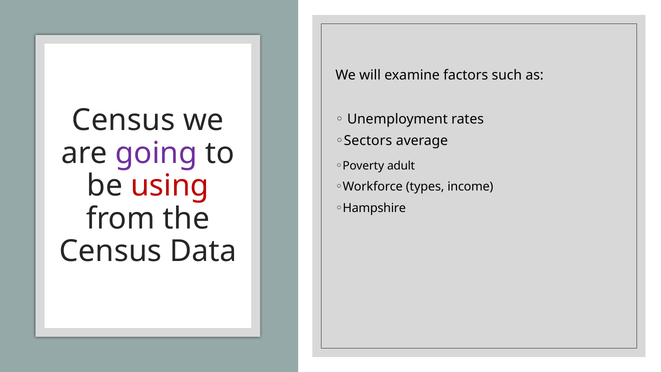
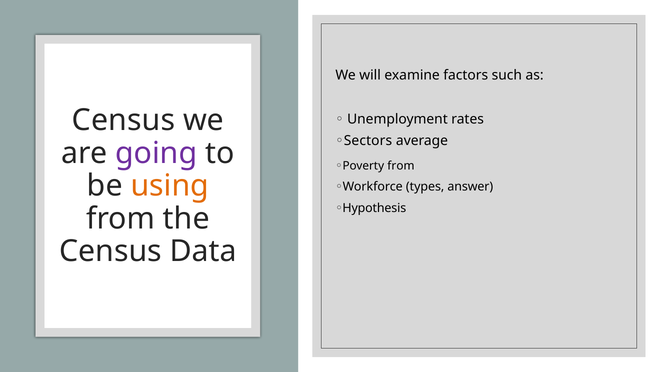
Poverty adult: adult -> from (401, 166)
using colour: red -> orange (170, 186)
income: income -> answer (470, 187)
Hampshire: Hampshire -> Hypothesis (374, 208)
